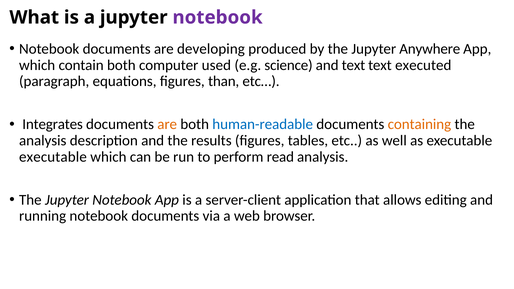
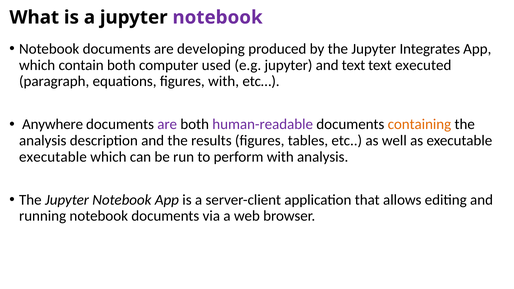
Anywhere: Anywhere -> Integrates (430, 49)
e.g science: science -> jupyter (288, 65)
figures than: than -> with (224, 81)
Integrates: Integrates -> Anywhere (53, 124)
are colour: orange -> purple (167, 124)
human-readable colour: blue -> purple (263, 124)
perform read: read -> with (280, 157)
